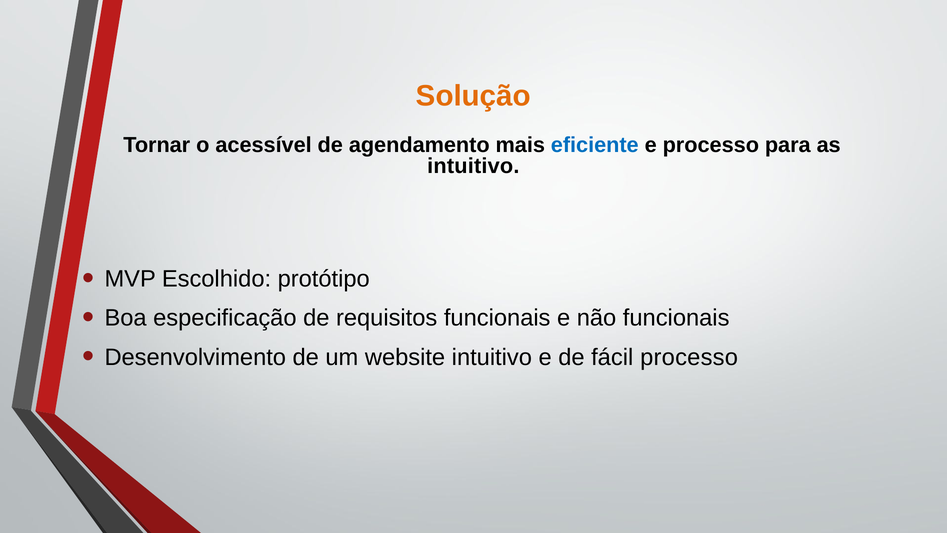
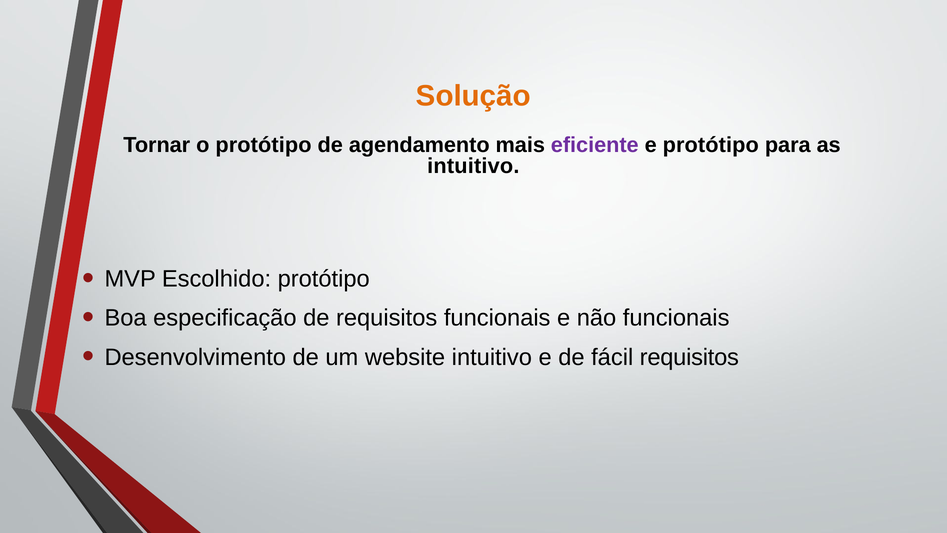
o acessível: acessível -> protótipo (263, 145)
eficiente colour: blue -> purple (595, 145)
e processo: processo -> protótipo (711, 145)
fácil processo: processo -> requisitos (689, 357)
